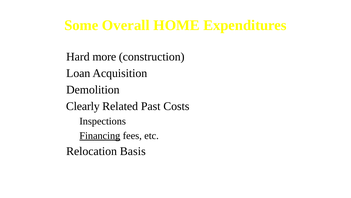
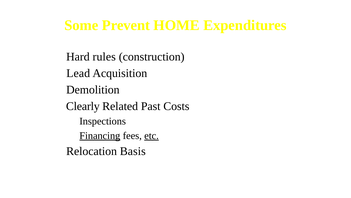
Overall: Overall -> Prevent (126, 25)
more: more -> rules (104, 57)
Loan: Loan -> Lead (78, 73)
etc underline: none -> present (152, 135)
